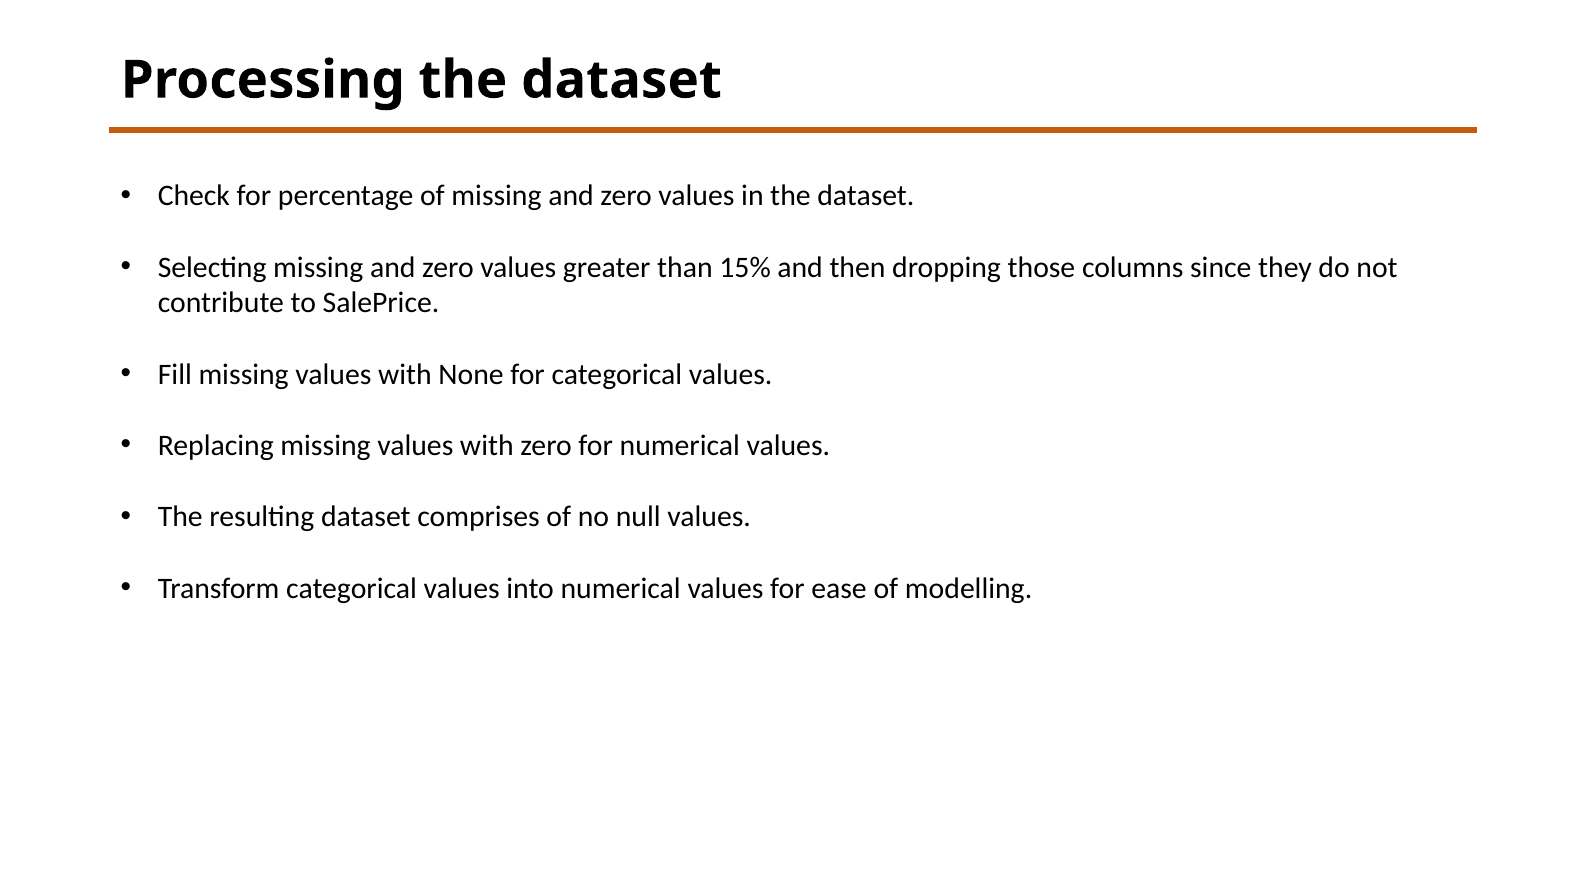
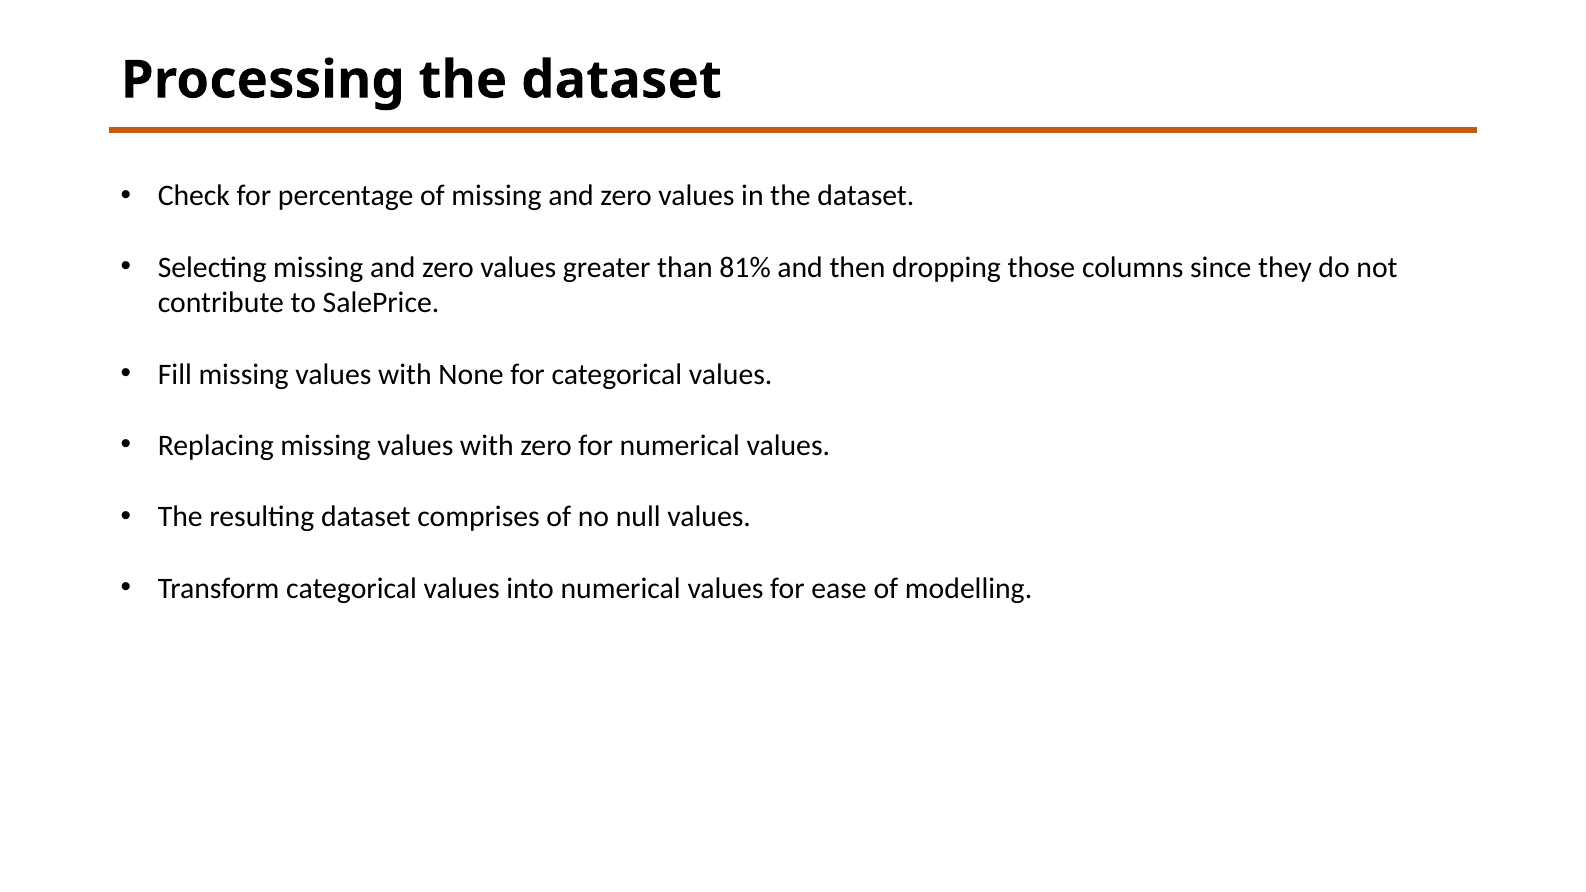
15%: 15% -> 81% (745, 267)
